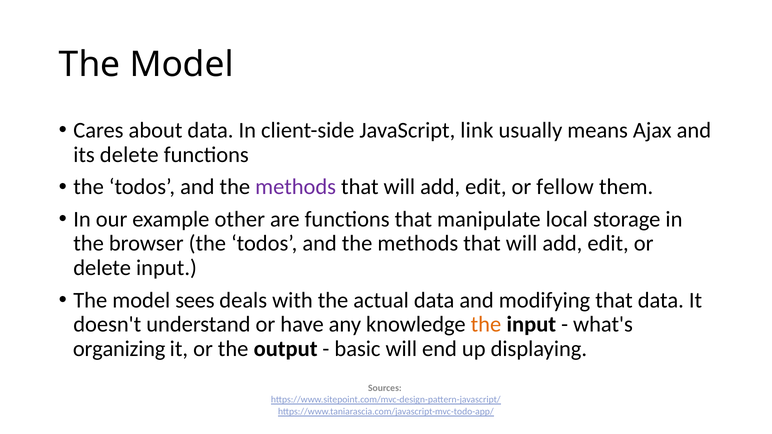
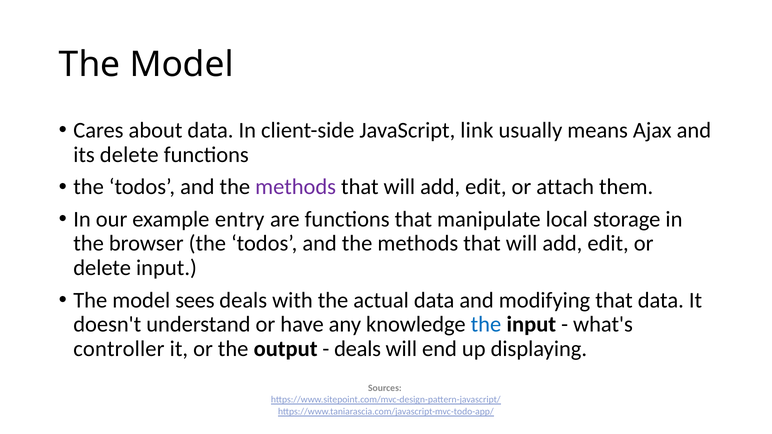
fellow: fellow -> attach (565, 187)
other: other -> entry (240, 219)
the colour: orange -> blue (486, 325)
organizing: organizing -> controller (119, 349)
basic: basic -> deals (358, 349)
